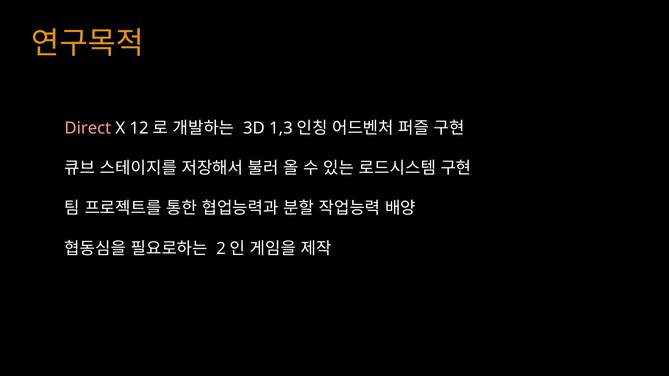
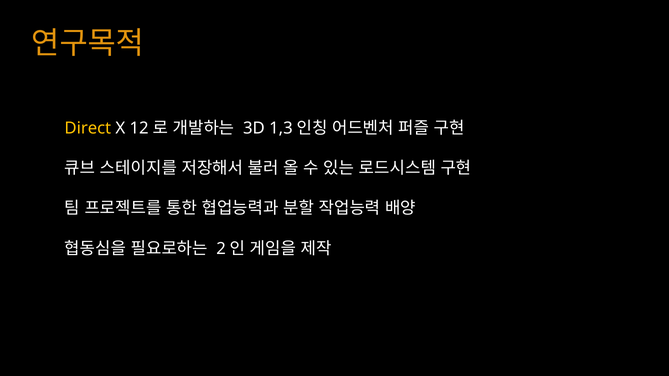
Direct colour: pink -> yellow (88, 128)
